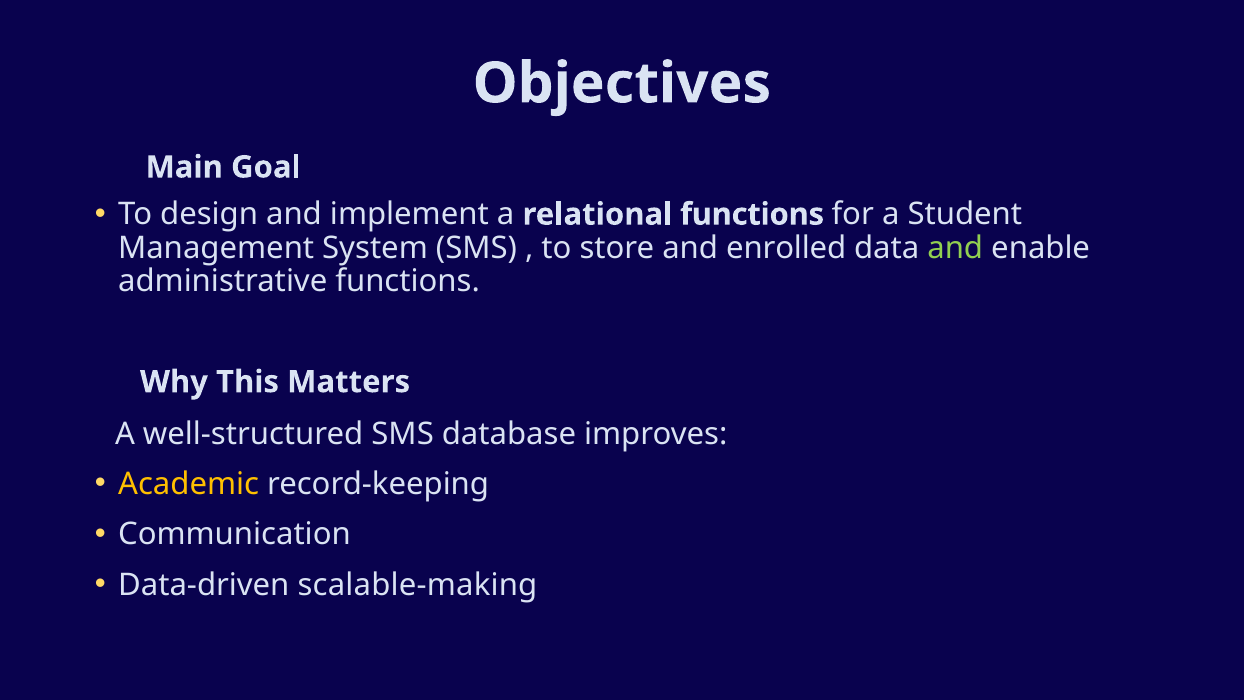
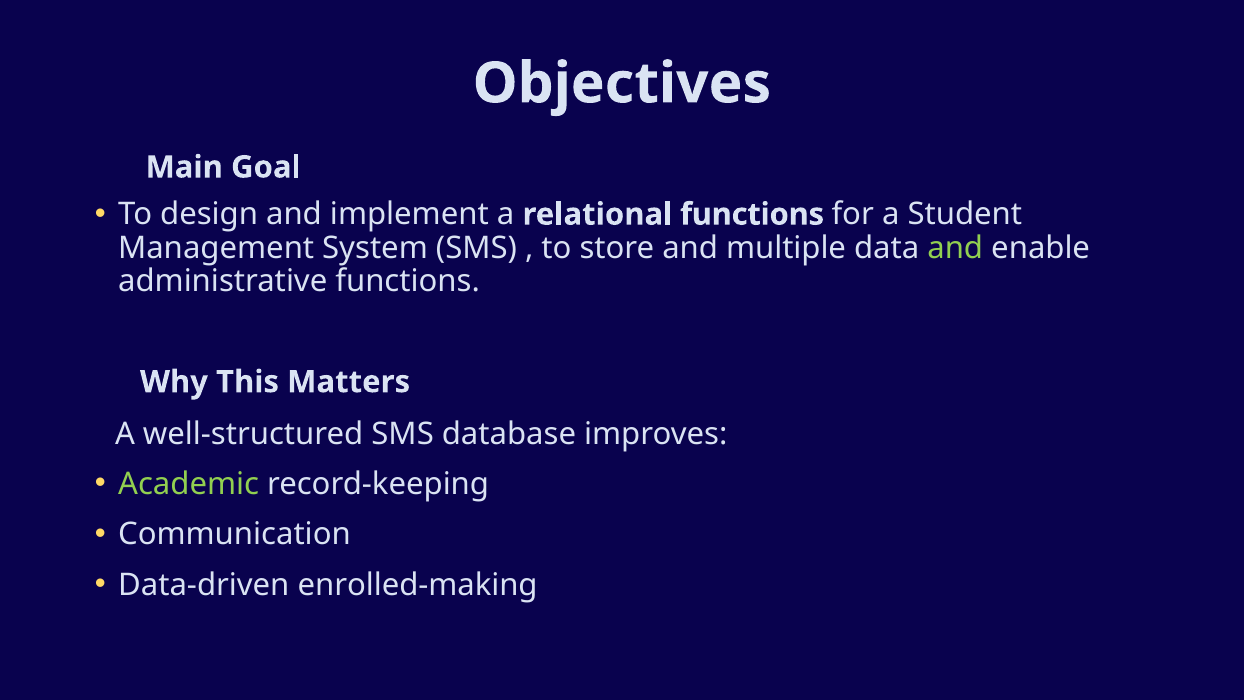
enrolled: enrolled -> multiple (786, 248)
Academic colour: yellow -> light green (189, 484)
scalable-making: scalable-making -> enrolled-making (418, 585)
